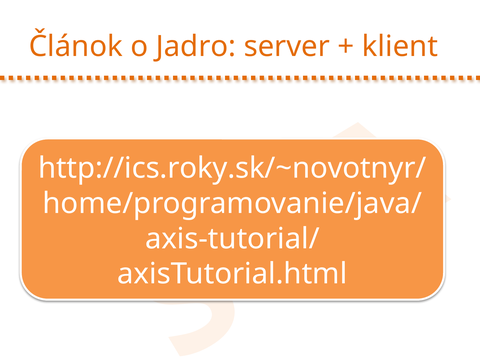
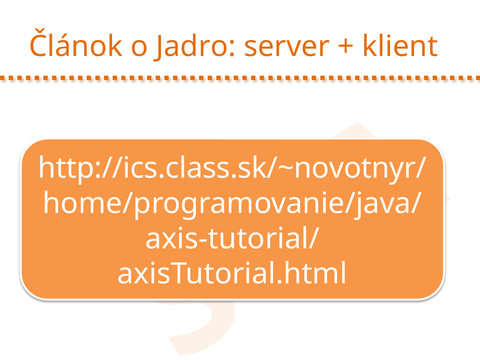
http://ics.roky.sk/~novotnyr/: http://ics.roky.sk/~novotnyr/ -> http://ics.class.sk/~novotnyr/ (232, 168)
